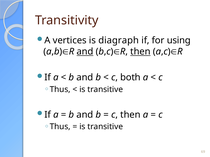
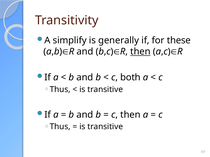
vertices: vertices -> simplify (70, 41)
diagraph: diagraph -> generally (119, 41)
using: using -> these (179, 41)
and underline: present -> none (85, 52)
